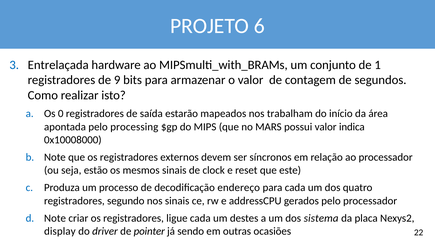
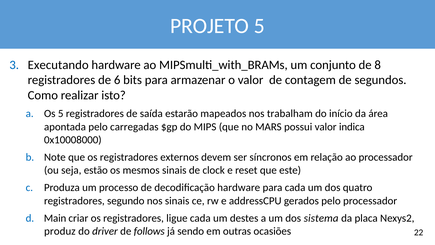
PROJETO 6: 6 -> 5 (259, 26)
Entrelaçada: Entrelaçada -> Executando (58, 65)
1: 1 -> 8 (378, 65)
9: 9 -> 6 (117, 80)
Os 0: 0 -> 5 (61, 114)
processing: processing -> carregadas (134, 127)
decodificação endereço: endereço -> hardware (239, 187)
Note: Note -> Main (55, 218)
display: display -> produz (60, 231)
pointer: pointer -> follows (149, 231)
